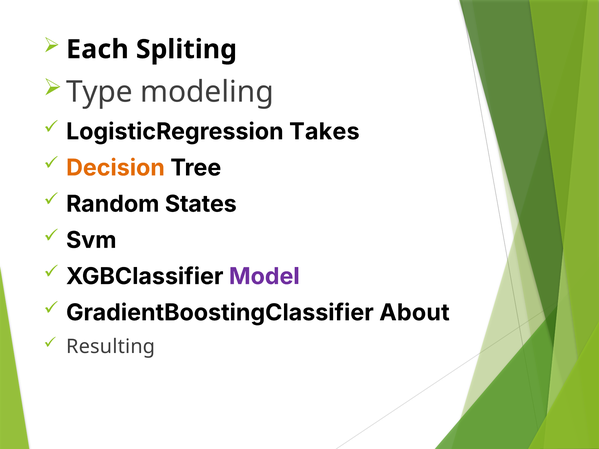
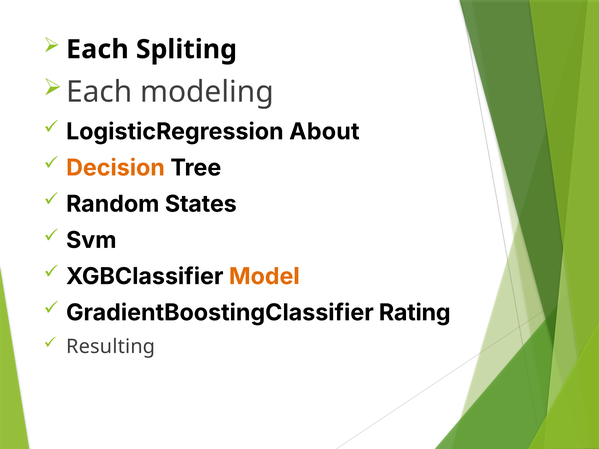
Type: Type -> Each (99, 92)
Takes: Takes -> About (324, 132)
Model colour: purple -> orange (264, 277)
About: About -> Rating (415, 313)
